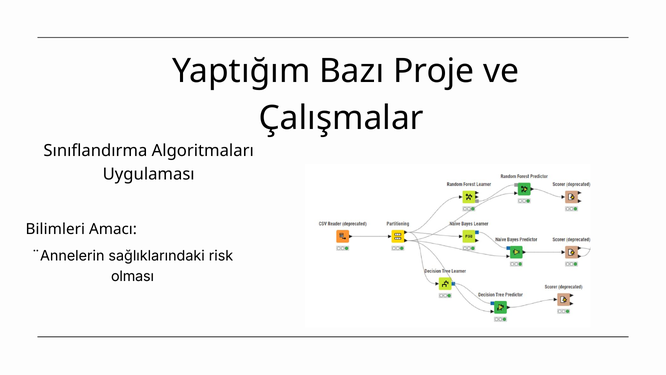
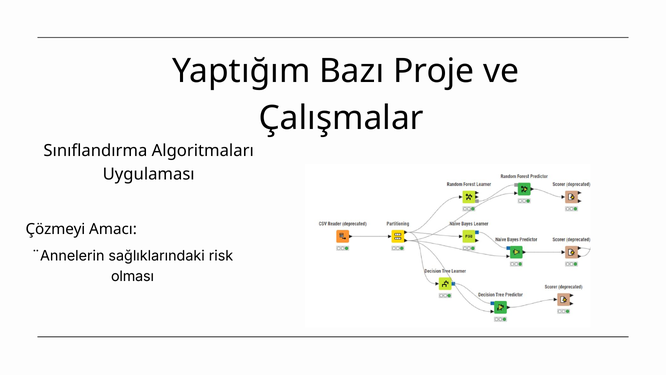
Bilimleri: Bilimleri -> Çözmeyi (55, 229)
